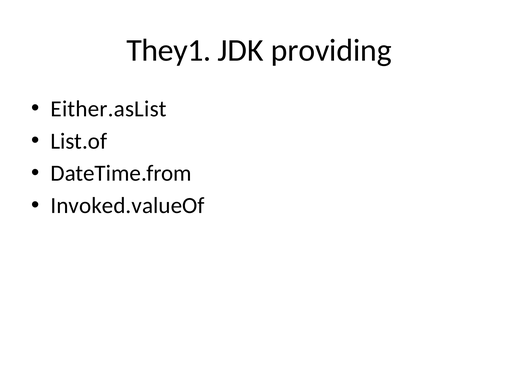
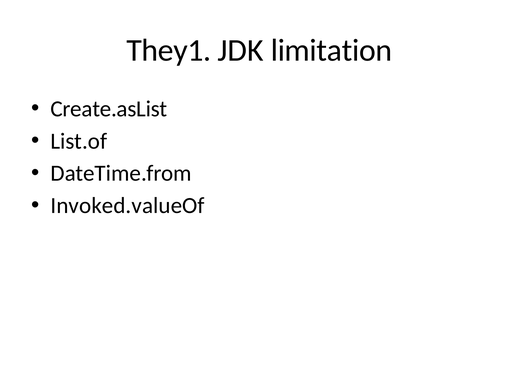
providing: providing -> limitation (331, 50)
Either.asList: Either.asList -> Create.asList (109, 109)
